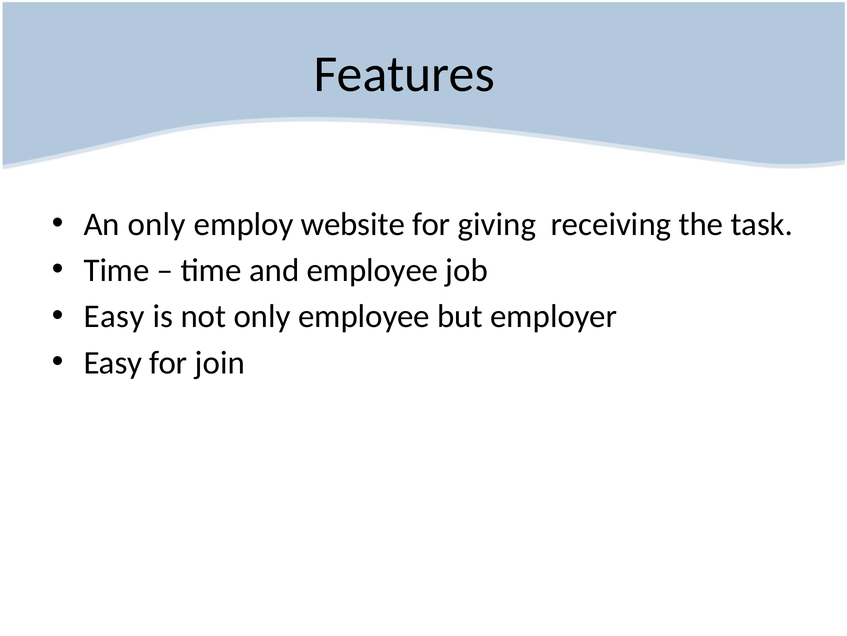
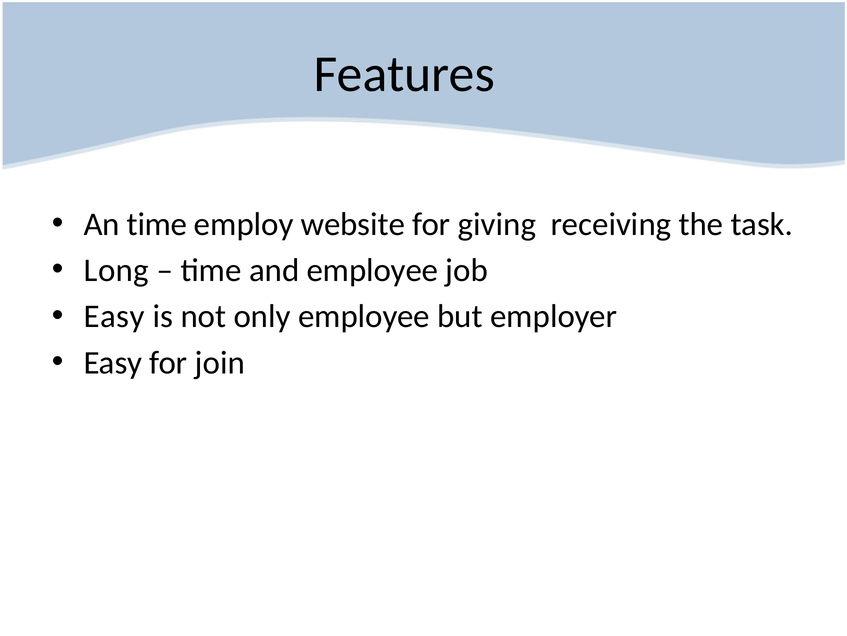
An only: only -> time (157, 224)
Time: Time -> Long (116, 270)
